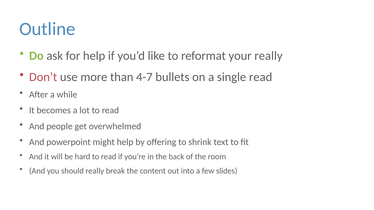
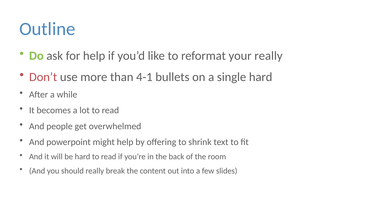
4-7: 4-7 -> 4-1 (144, 77)
single read: read -> hard (261, 77)
